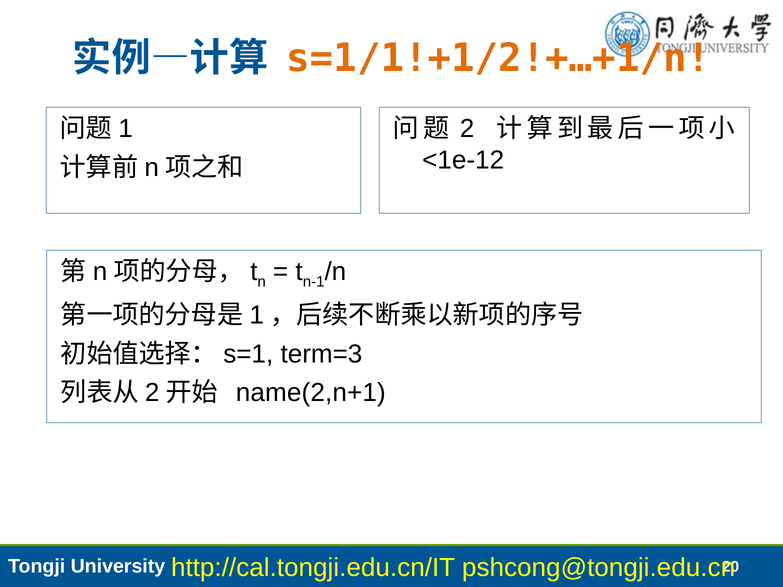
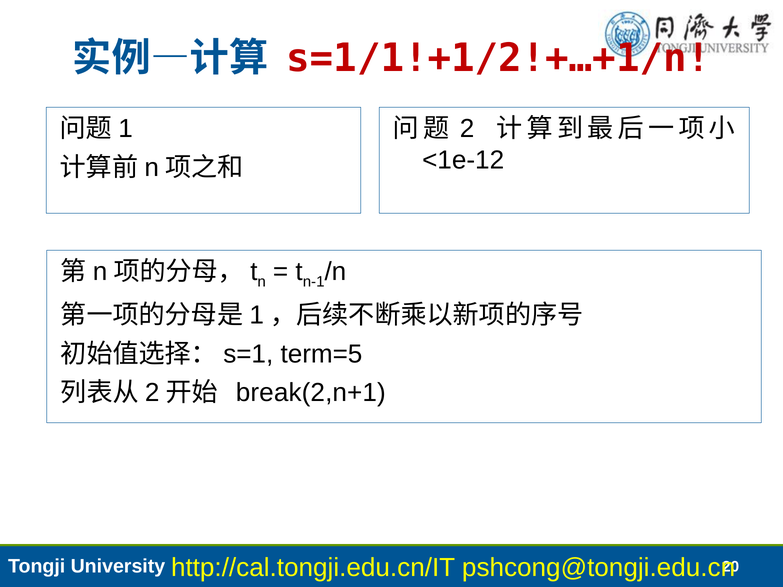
s=1/1!+1/2!+…+1/n colour: orange -> red (498, 58)
term=3: term=3 -> term=5 (321, 354)
name(2,n+1: name(2,n+1 -> break(2,n+1 (311, 393)
